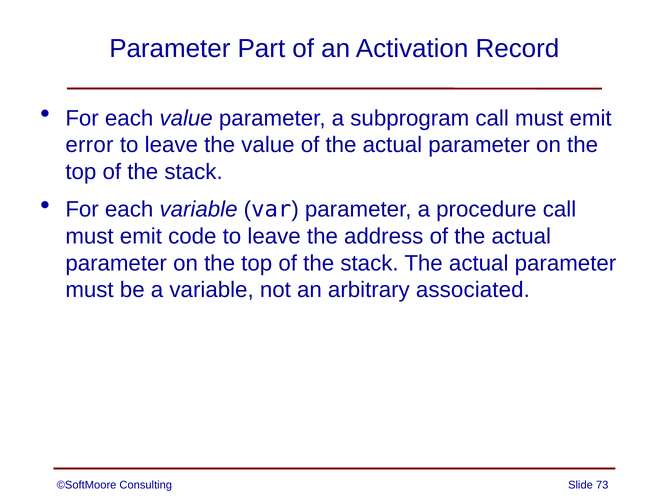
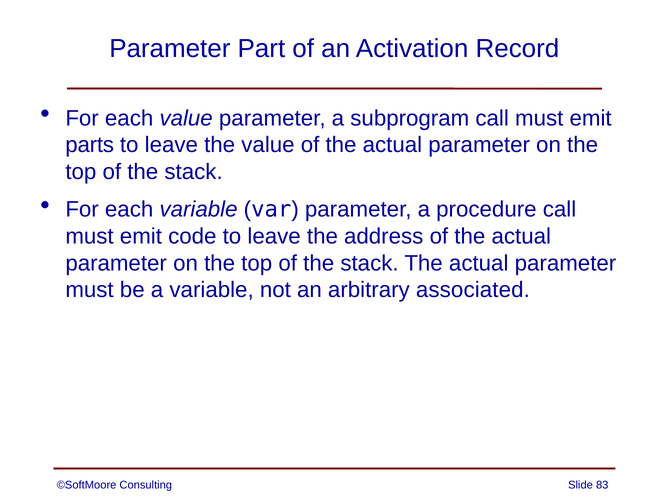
error: error -> parts (90, 145)
73: 73 -> 83 (602, 485)
